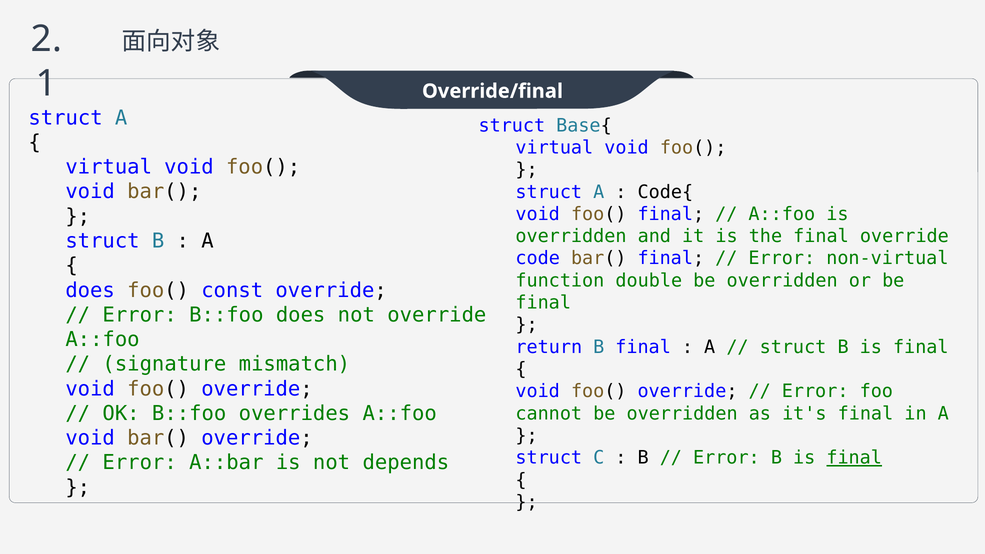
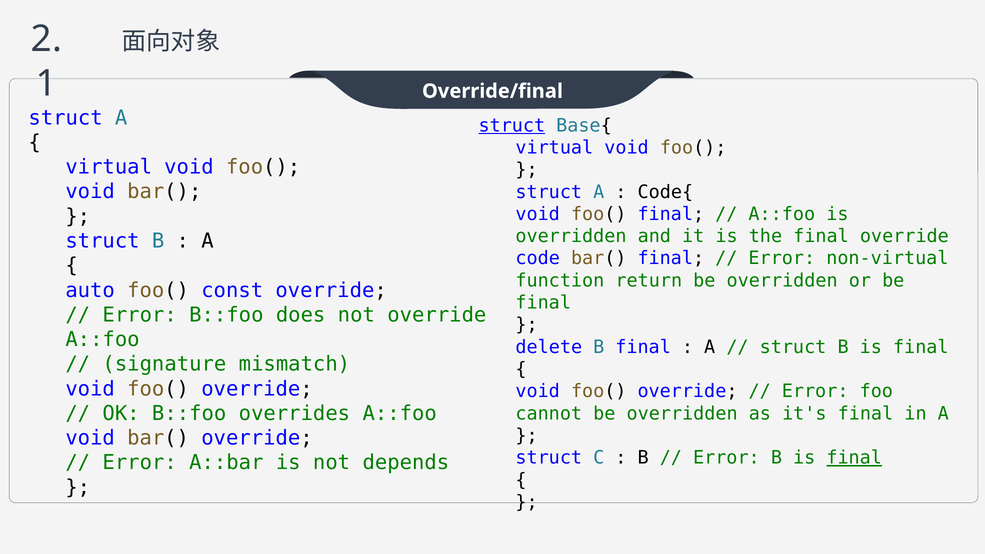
struct underline: none -> present (512, 125)
double: double -> return (649, 281)
does: does -> auto (90, 290)
return: return -> delete (549, 347)
